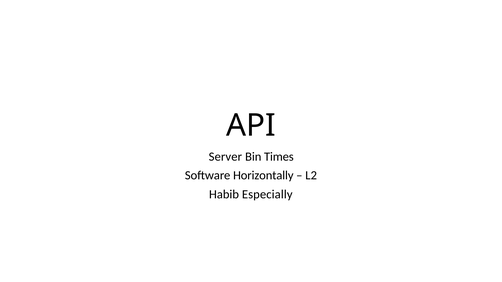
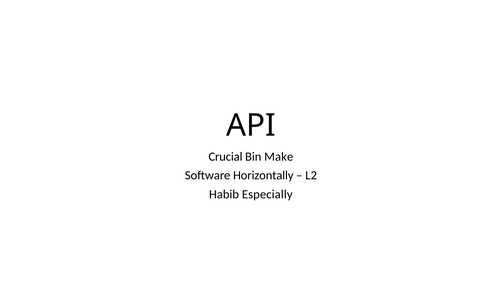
Server: Server -> Crucial (225, 157)
Times: Times -> Make (279, 157)
